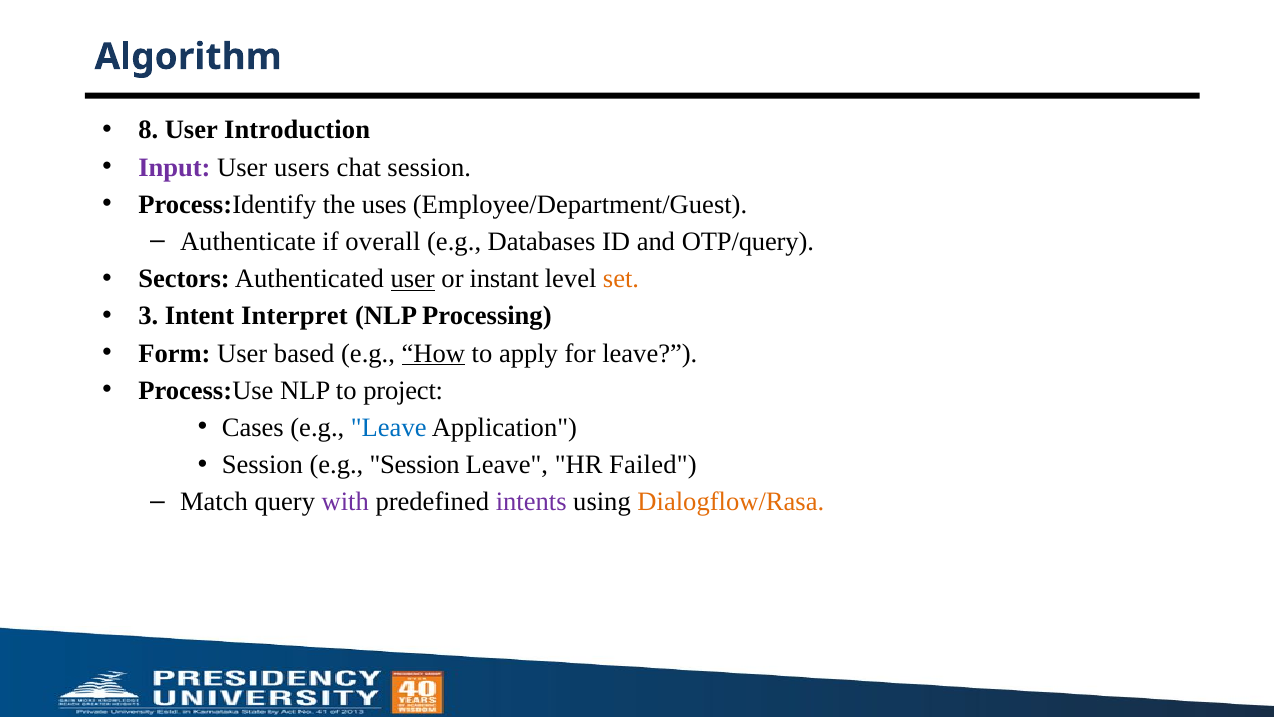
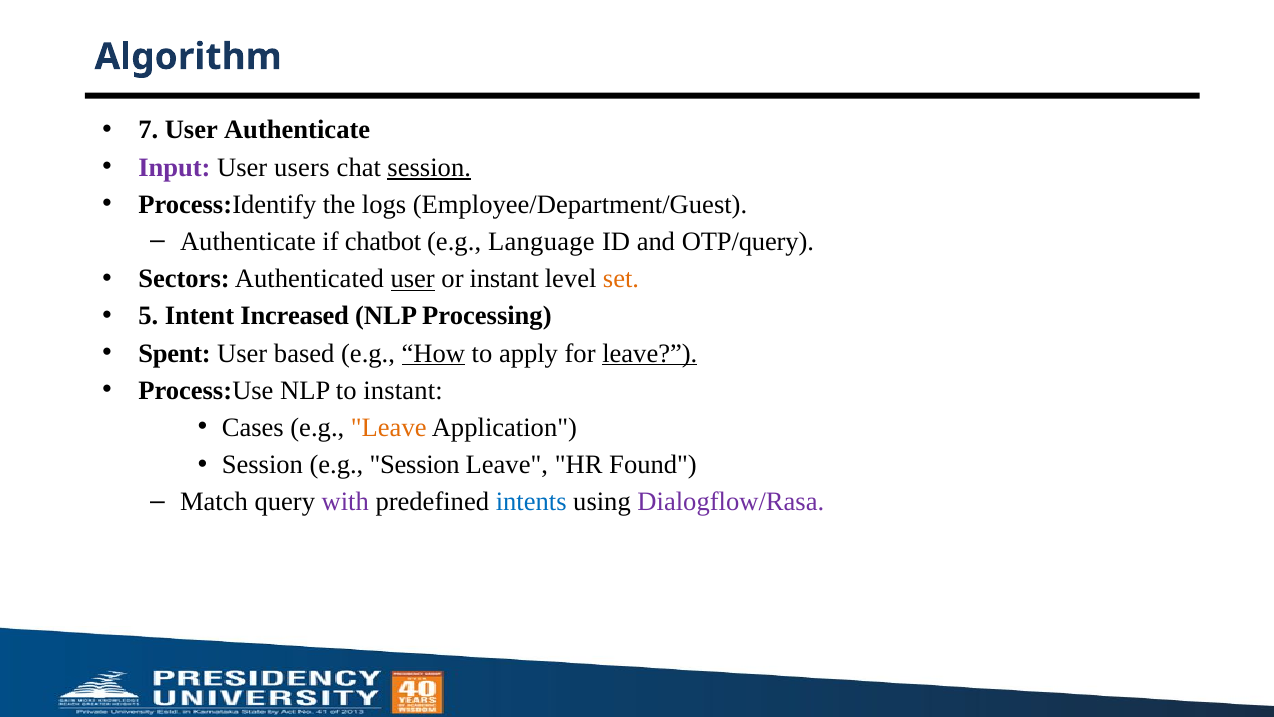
8: 8 -> 7 (148, 130)
User Introduction: Introduction -> Authenticate (297, 130)
session underline: none -> present (429, 167)
uses: uses -> logs (384, 204)
overall: overall -> chatbot (383, 242)
Databases: Databases -> Language (541, 242)
3: 3 -> 5 (148, 316)
Interpret: Interpret -> Increased (295, 316)
Form: Form -> Spent (175, 353)
leave underline: none -> present (650, 353)
to project: project -> instant (403, 390)
Leave colour: blue -> orange (389, 427)
Failed: Failed -> Found (653, 465)
intents colour: purple -> blue (531, 502)
Dialogflow/Rasa colour: orange -> purple (731, 502)
